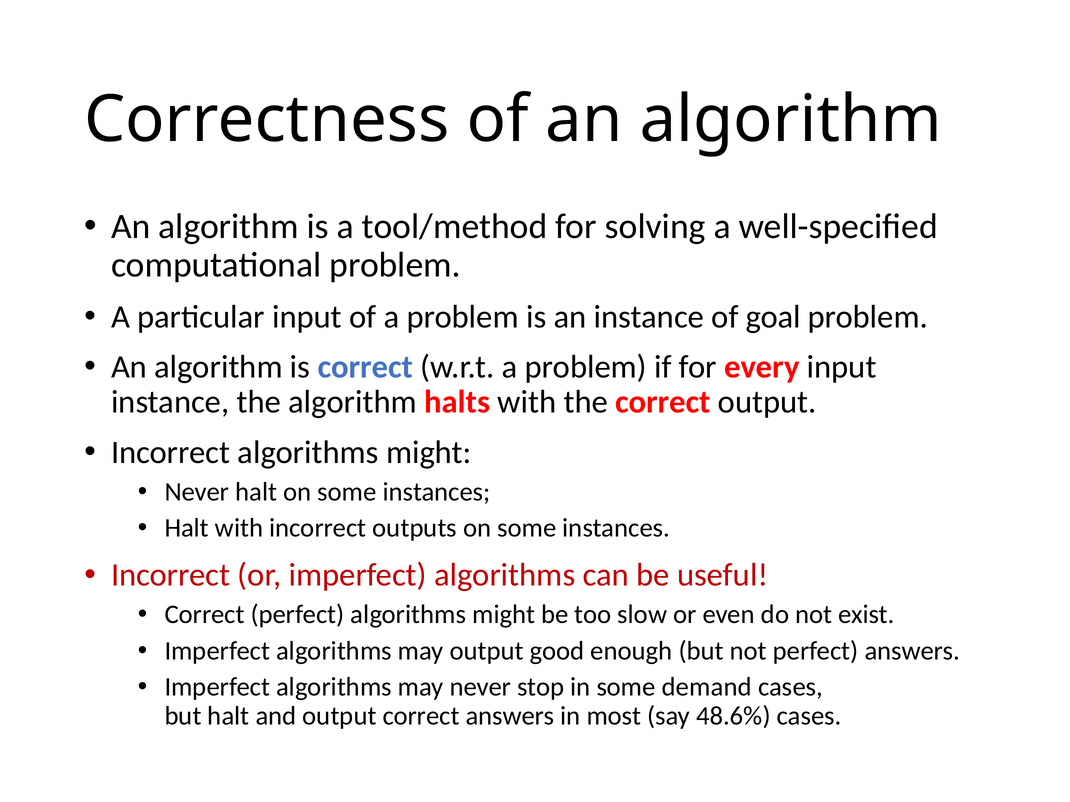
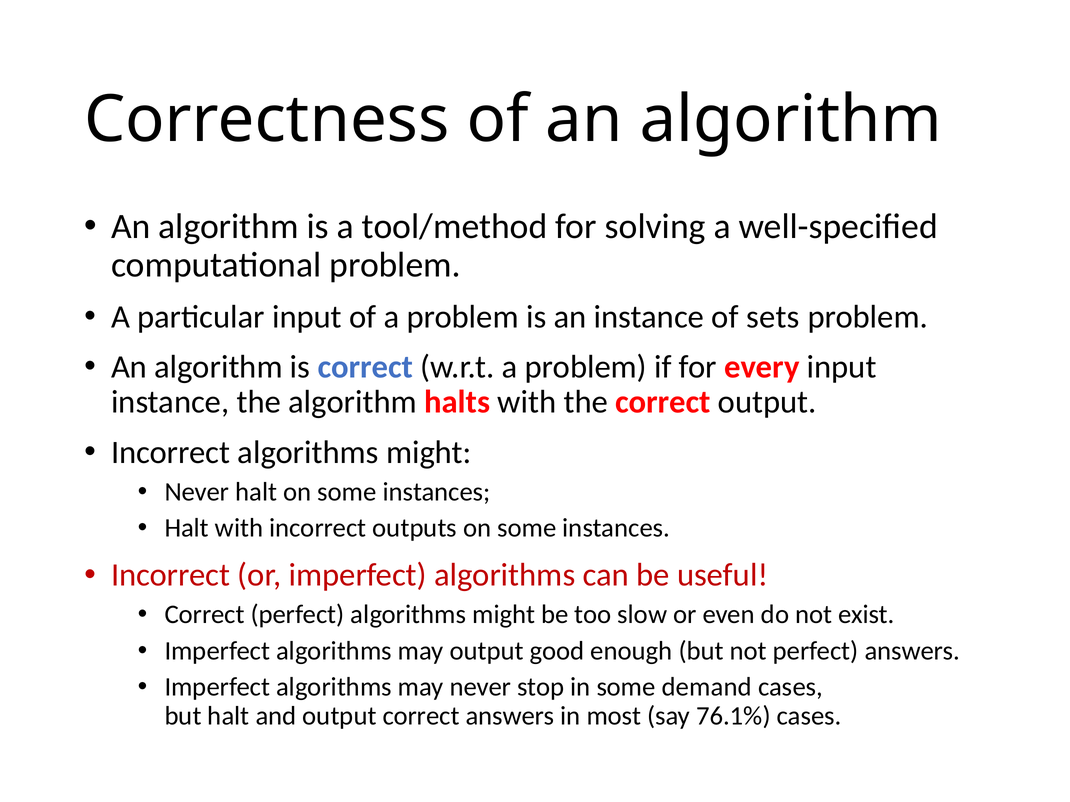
goal: goal -> sets (773, 317)
48.6%: 48.6% -> 76.1% (733, 716)
